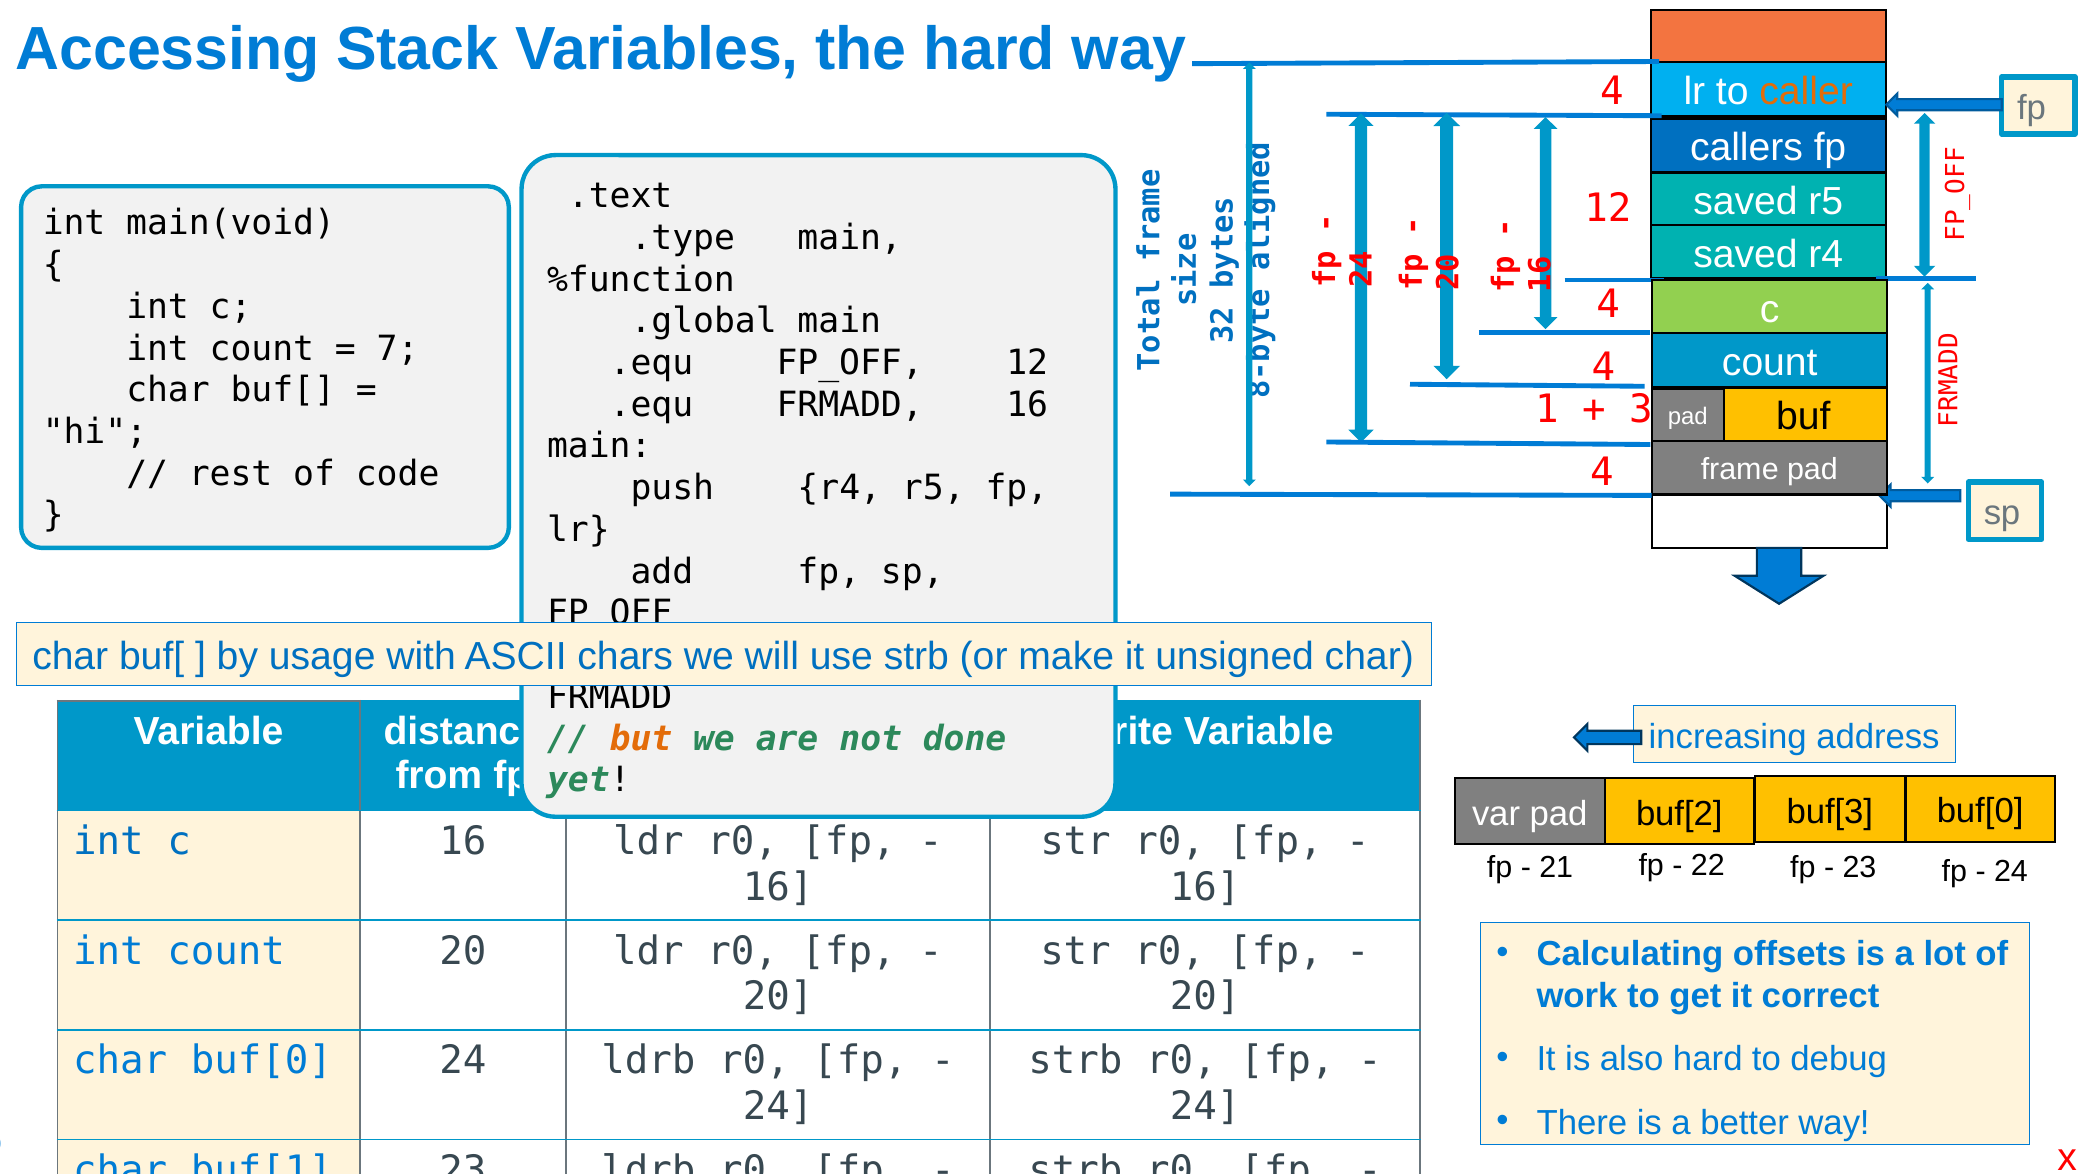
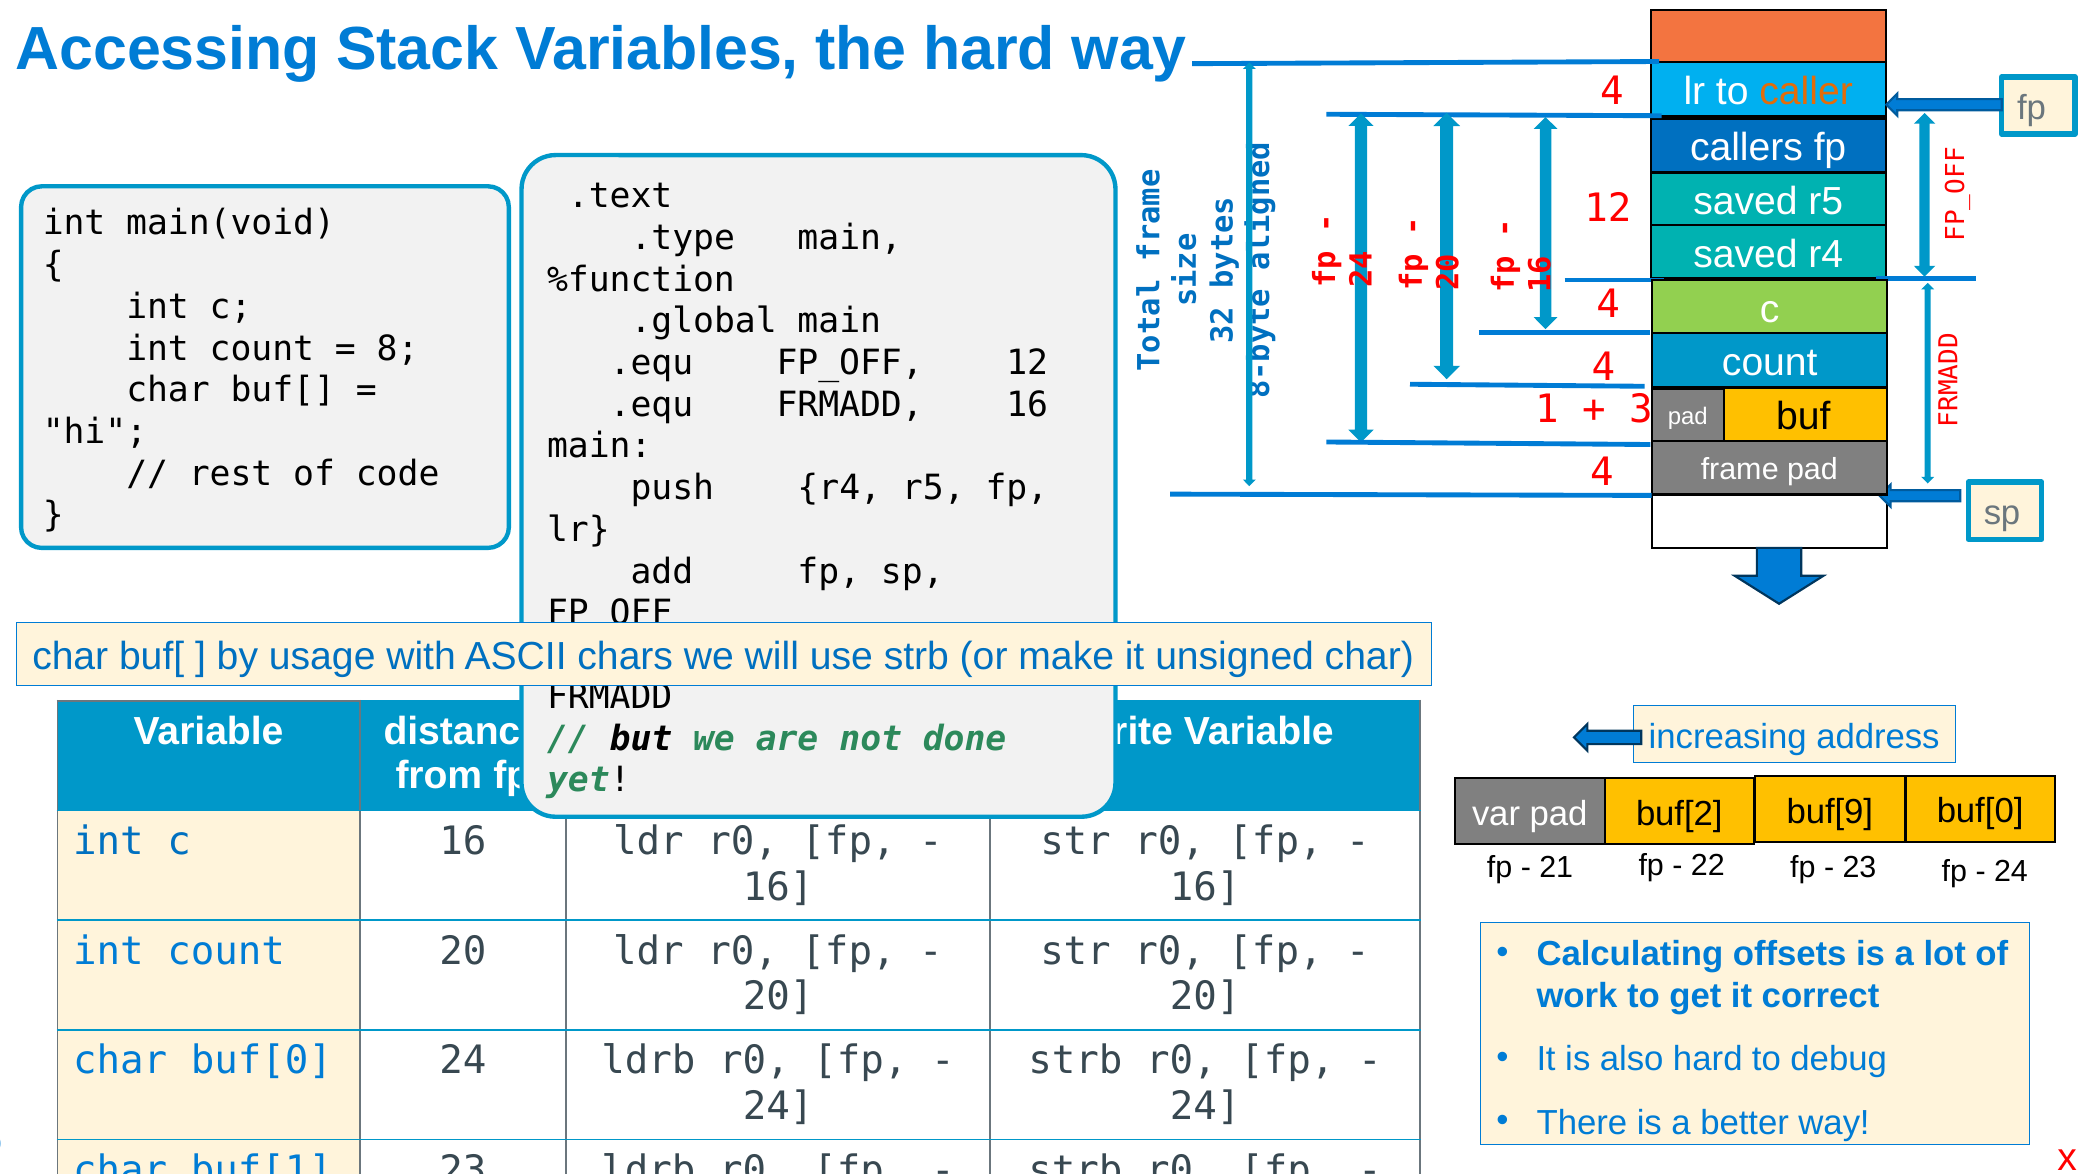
7: 7 -> 8 (398, 349)
but colour: orange -> black (641, 738)
buf[3: buf[3 -> buf[9 (1830, 812)
